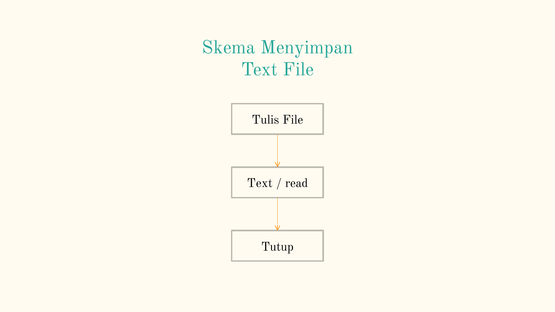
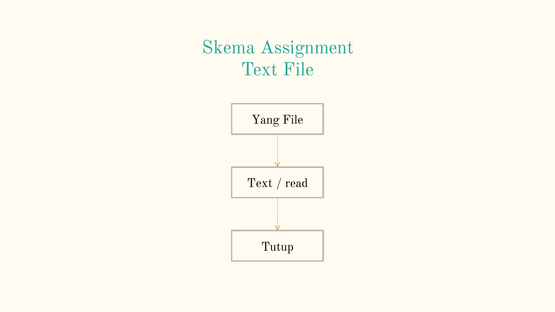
Menyimpan: Menyimpan -> Assignment (307, 47)
Tulis: Tulis -> Yang (265, 120)
